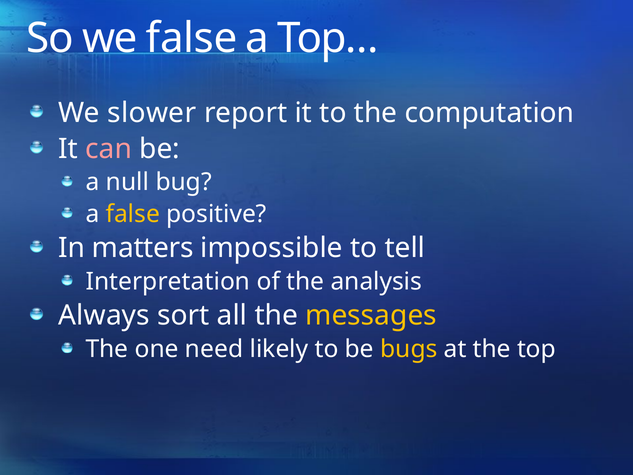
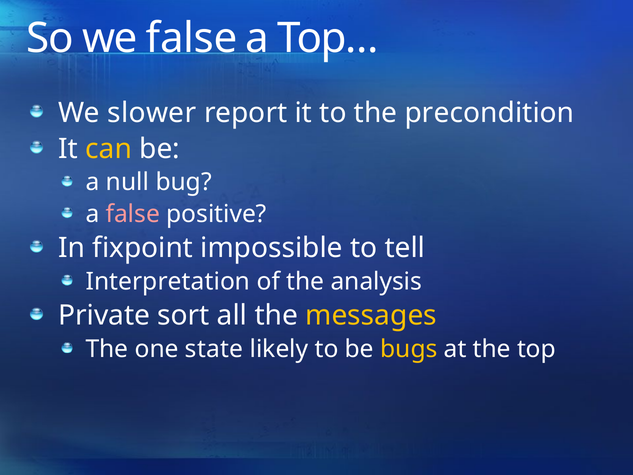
computation: computation -> precondition (489, 113)
can colour: pink -> yellow (109, 149)
false colour: yellow -> pink (133, 214)
matters: matters -> fixpoint (143, 248)
Always: Always -> Private (104, 315)
need: need -> state (214, 349)
